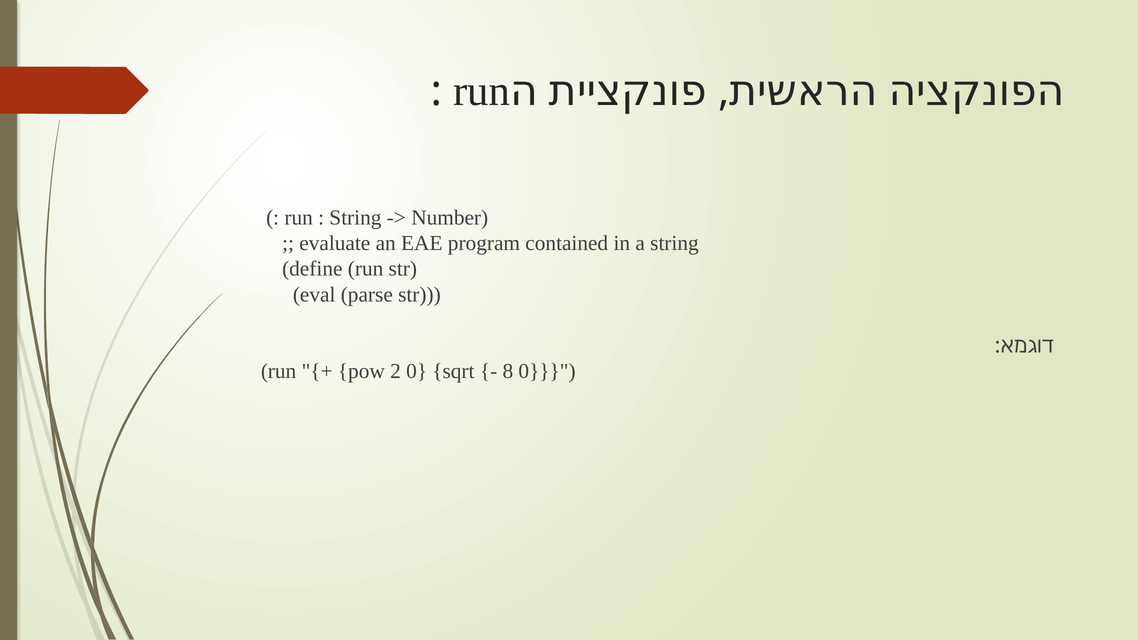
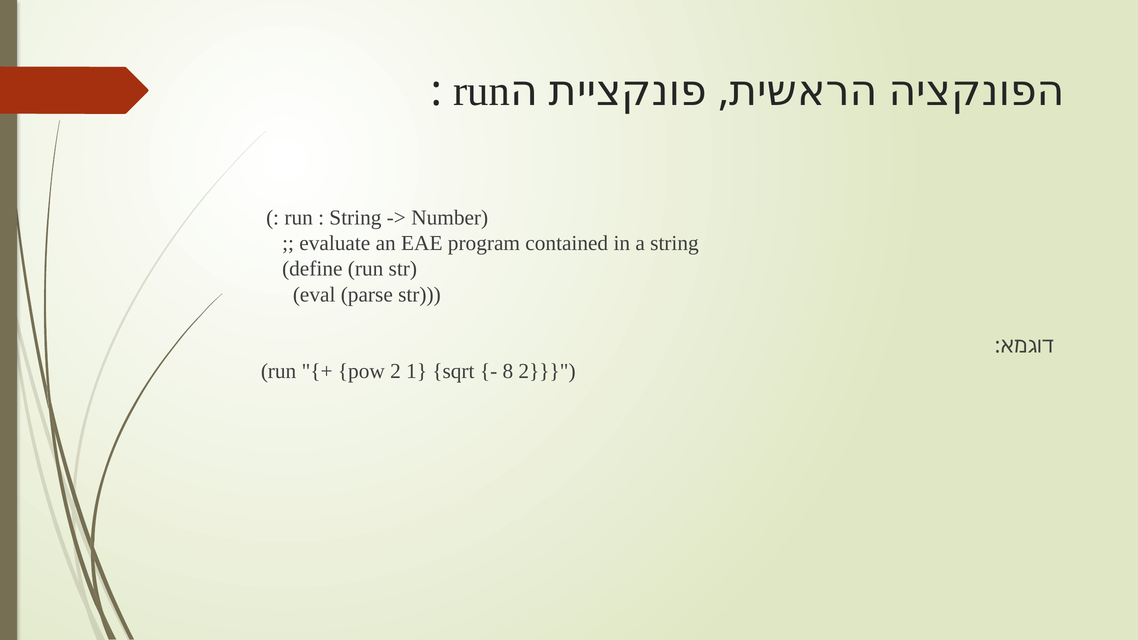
2 0: 0 -> 1 (417, 371)
8 0: 0 -> 2 (547, 371)
